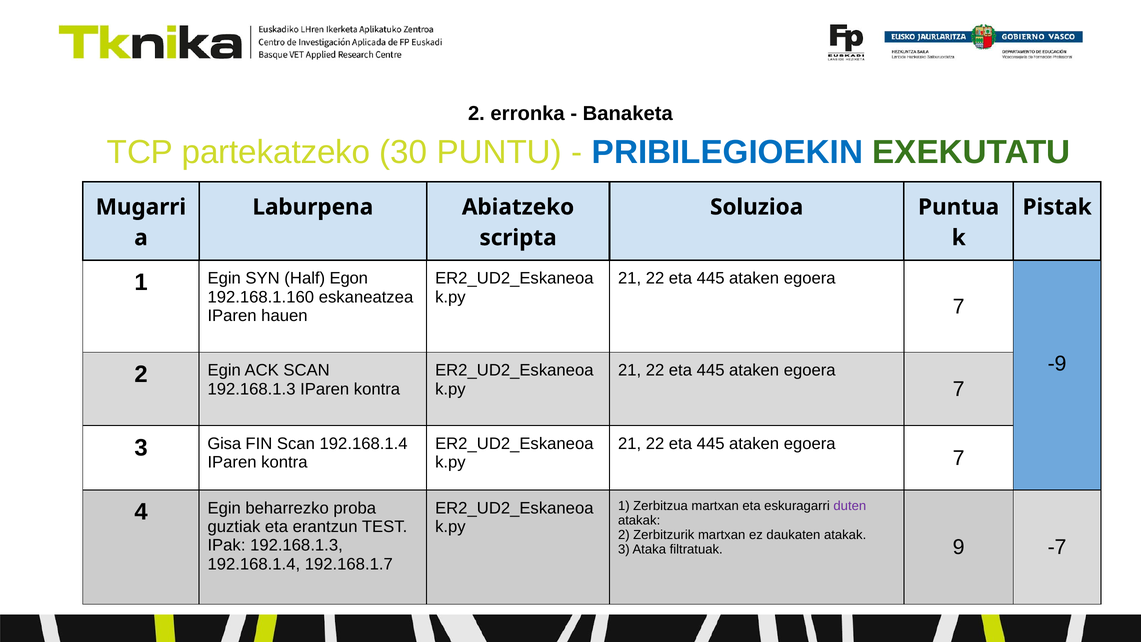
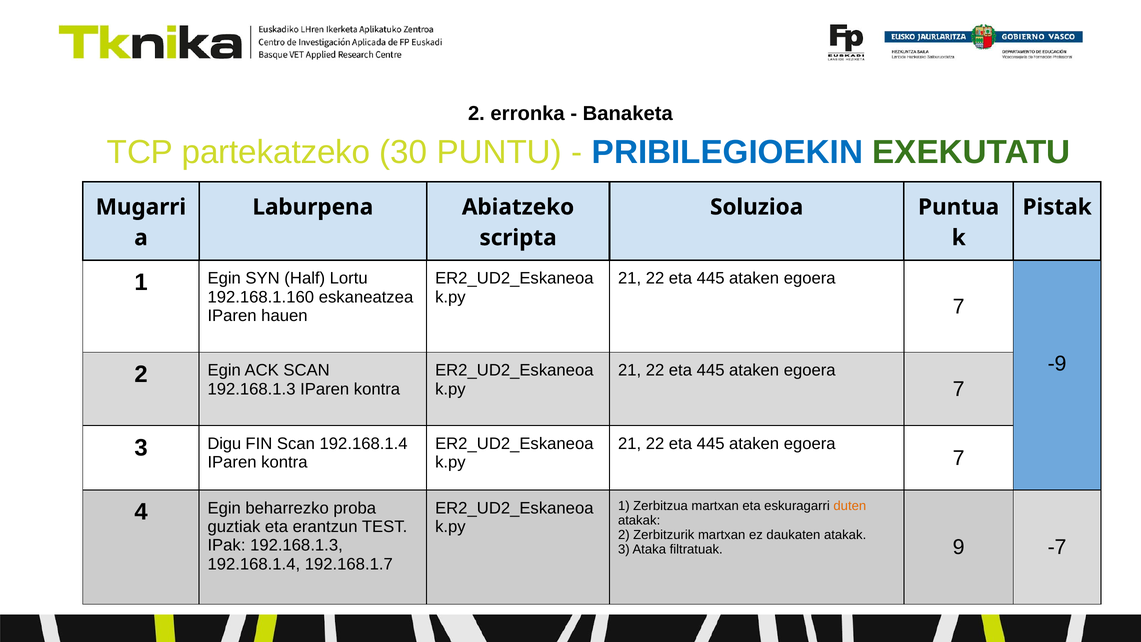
Egon: Egon -> Lortu (349, 278)
Gisa: Gisa -> Digu (224, 444)
duten colour: purple -> orange (850, 506)
